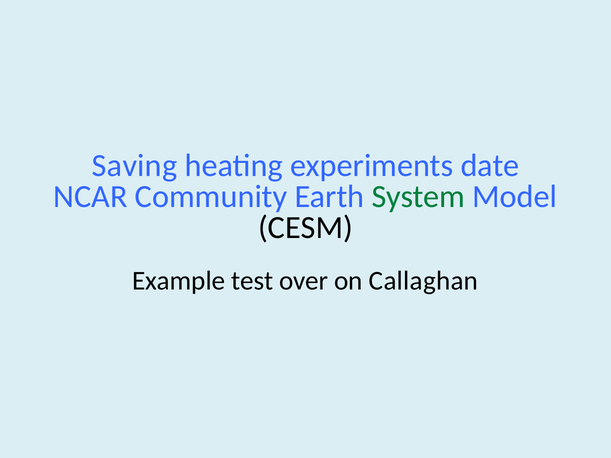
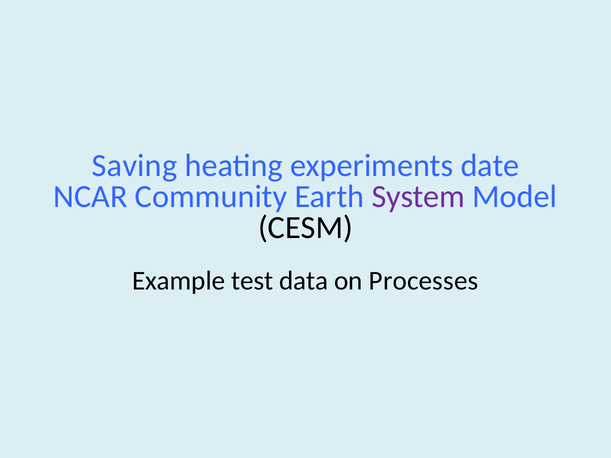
System colour: green -> purple (418, 197)
over: over -> data (304, 281)
Callaghan: Callaghan -> Processes (424, 281)
